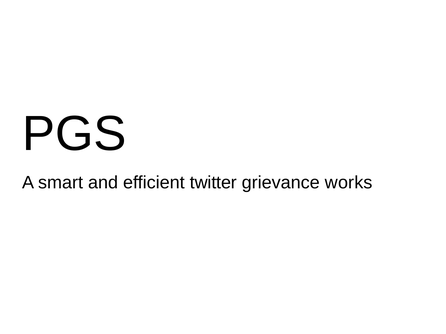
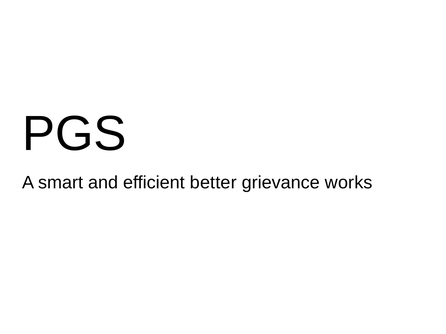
twitter: twitter -> better (213, 183)
